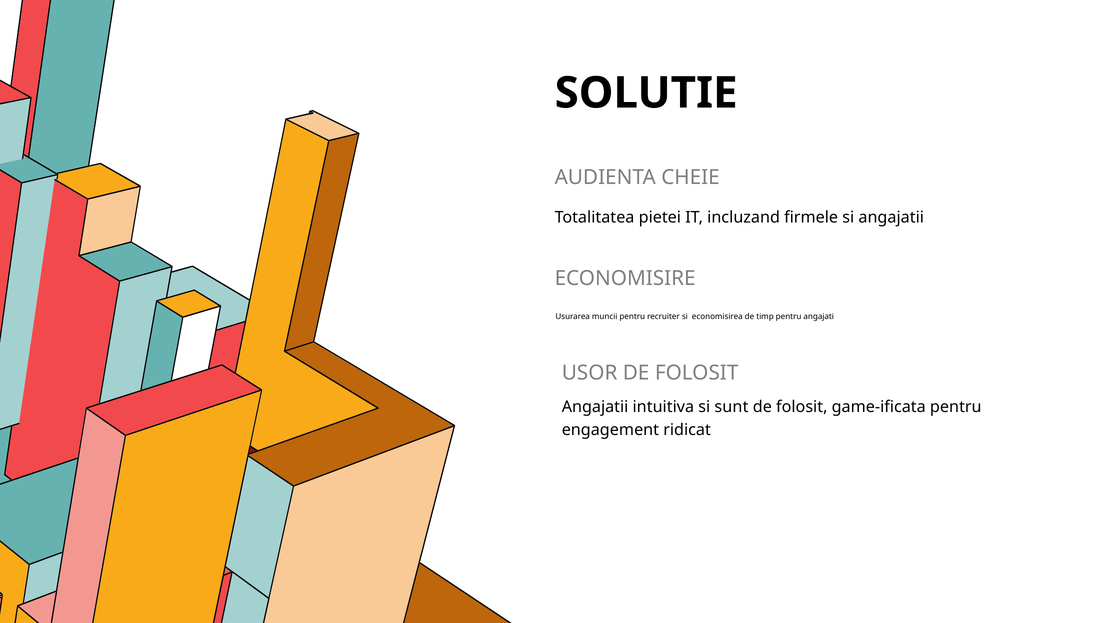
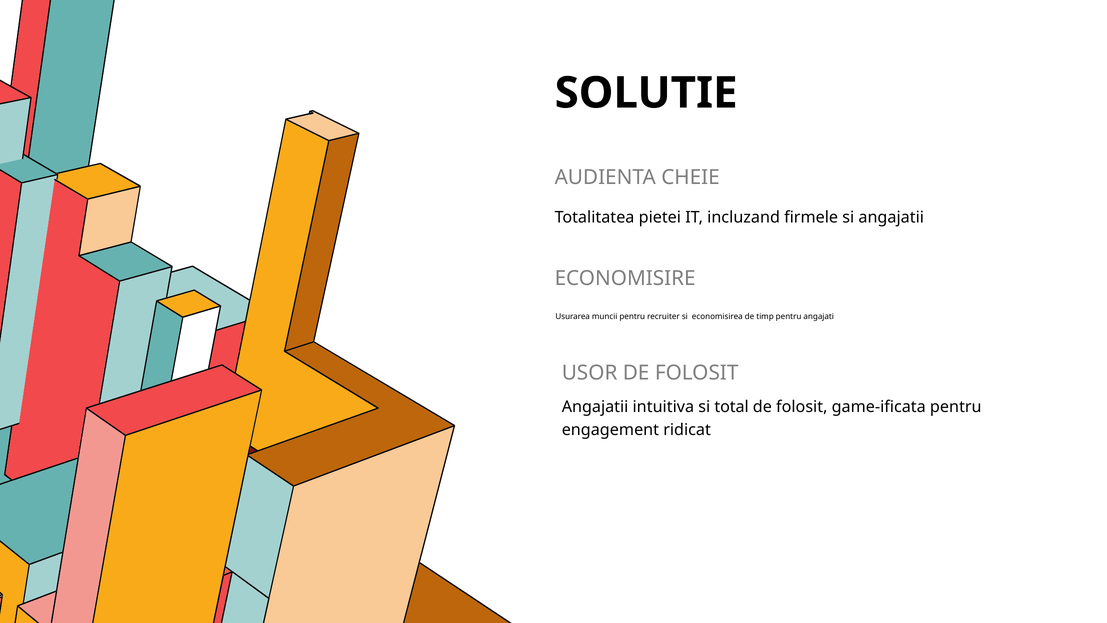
sunt: sunt -> total (732, 407)
